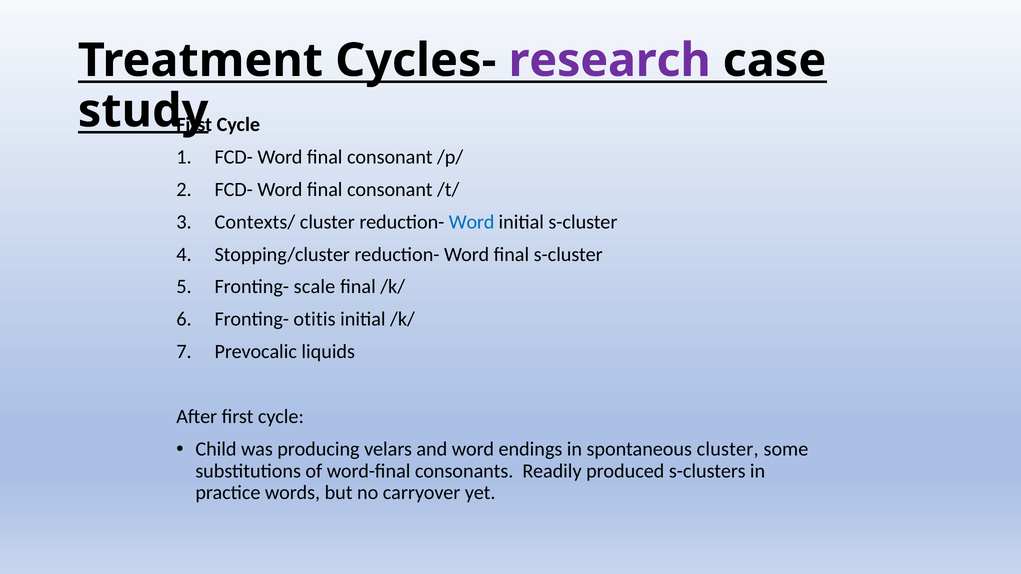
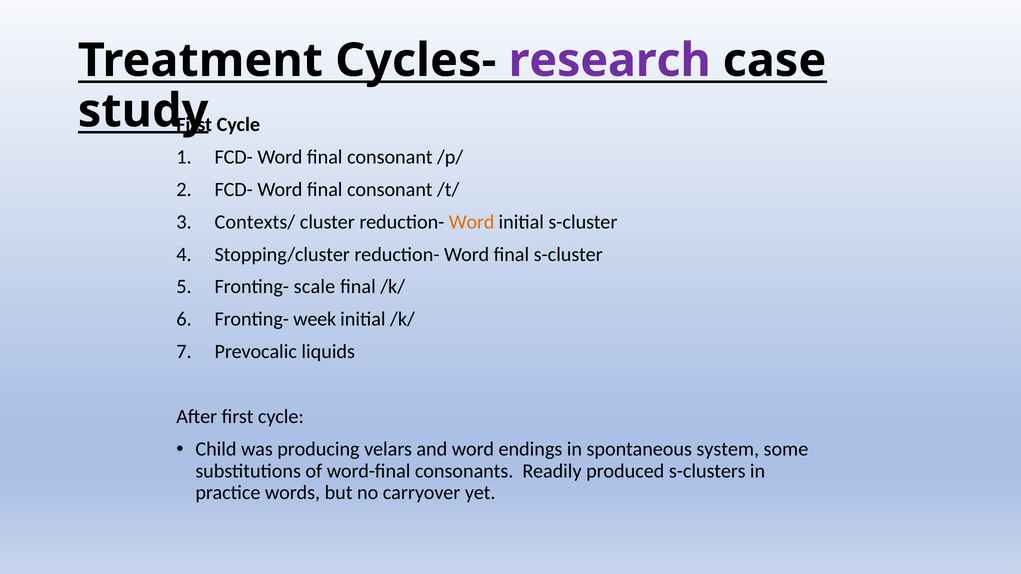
Word colour: blue -> orange (472, 222)
otitis: otitis -> week (315, 319)
spontaneous cluster: cluster -> system (728, 449)
